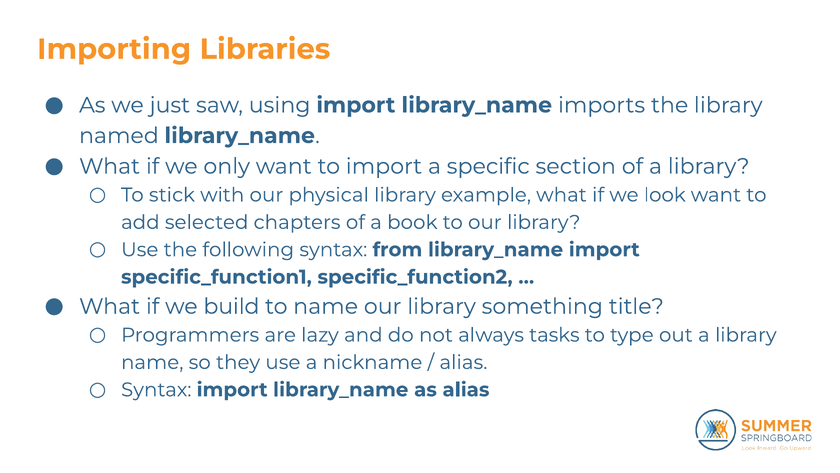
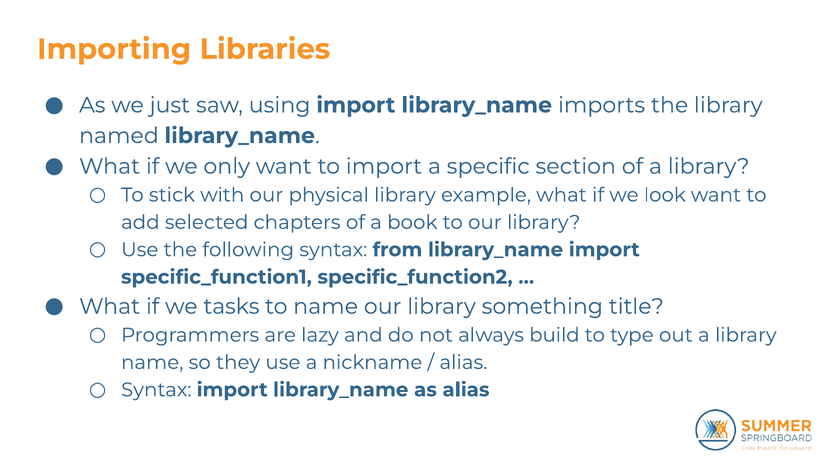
build: build -> tasks (231, 306)
tasks: tasks -> build (554, 335)
